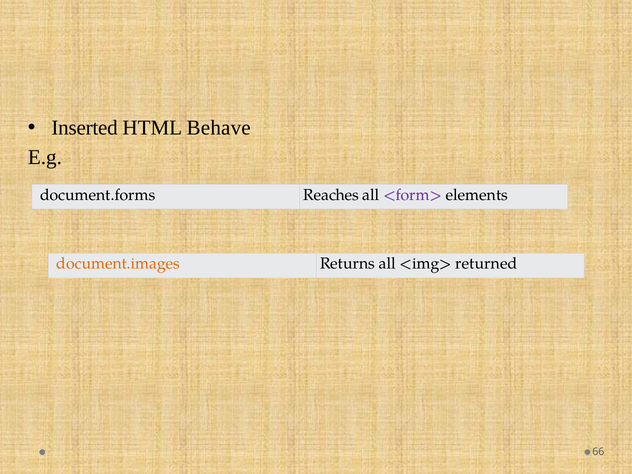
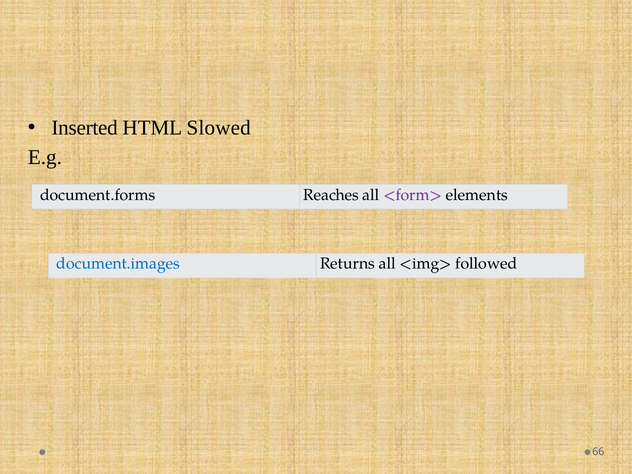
Behave: Behave -> Slowed (219, 128)
document.images colour: orange -> blue (118, 264)
returned: returned -> followed (486, 264)
